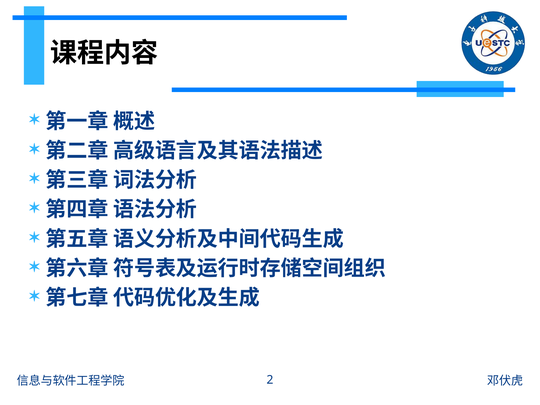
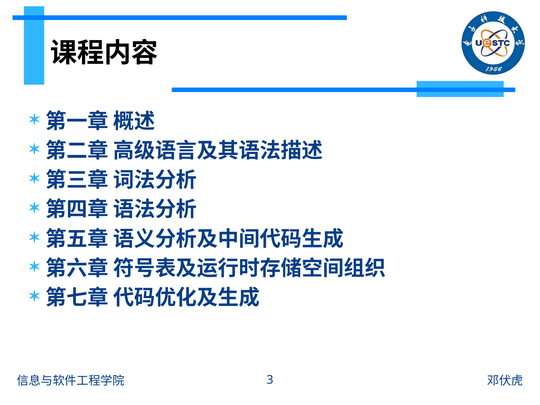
2: 2 -> 3 (270, 380)
